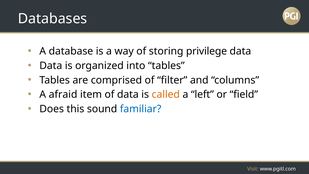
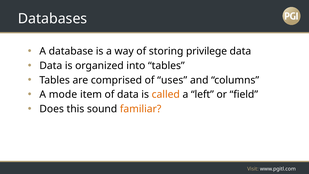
filter: filter -> uses (172, 80)
afraid: afraid -> mode (63, 94)
familiar colour: blue -> orange (141, 109)
